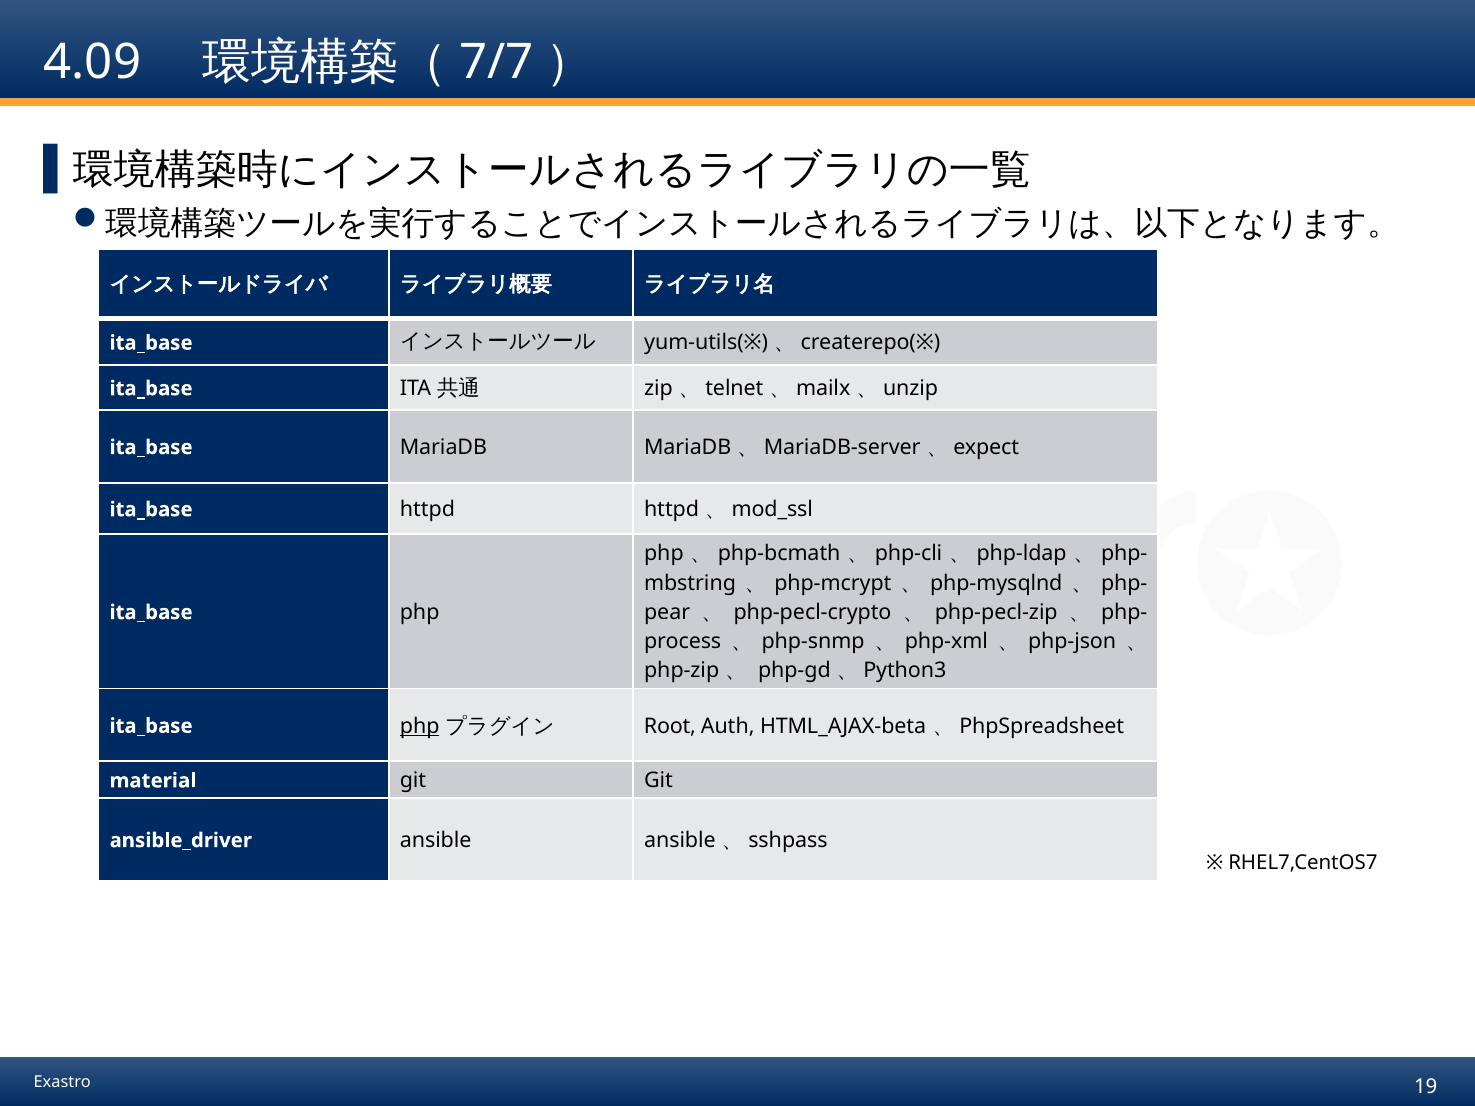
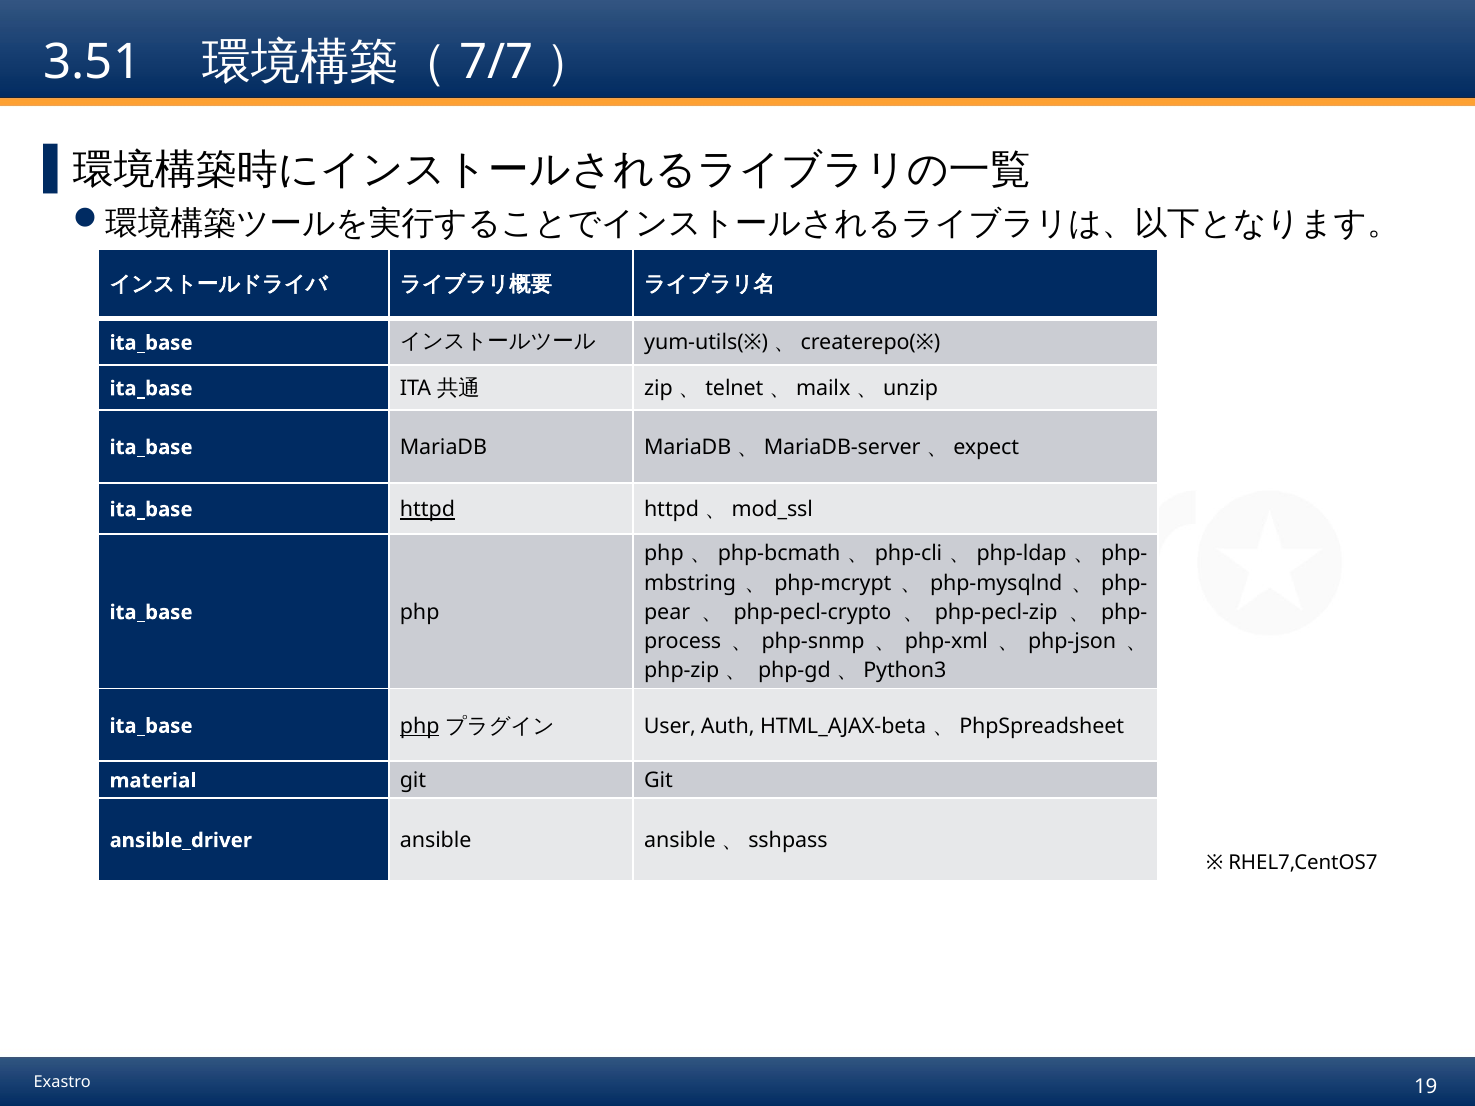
4.09: 4.09 -> 3.51 (92, 63)
httpd underline: none -> present (427, 510)
Root: Root -> User (670, 726)
